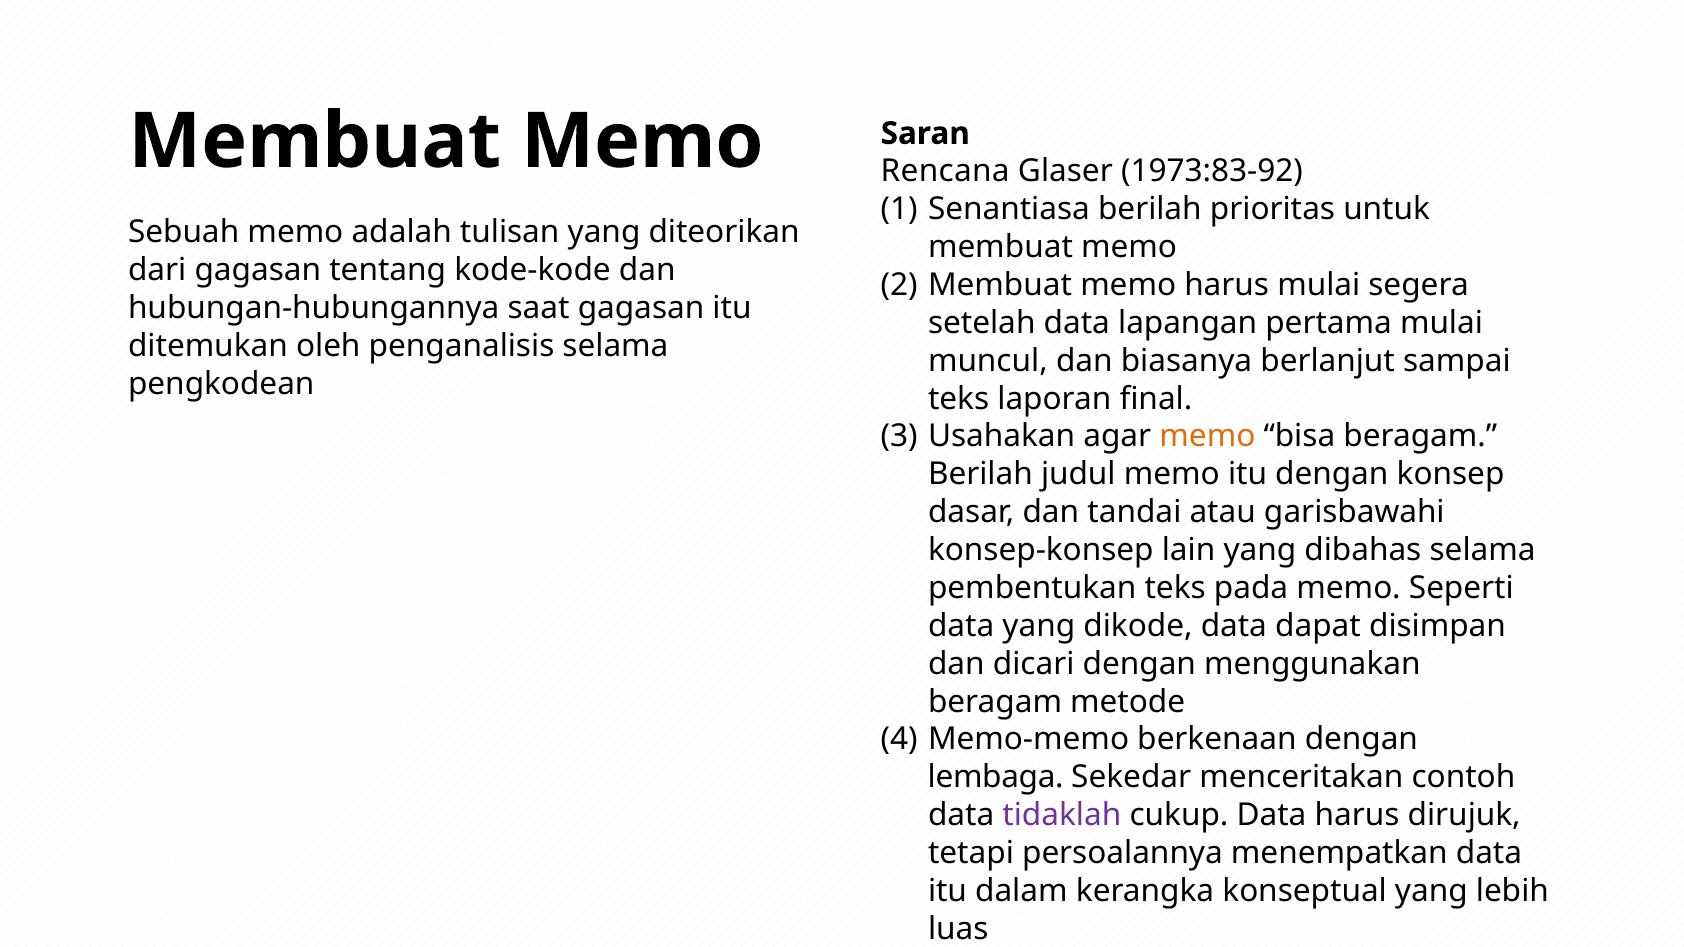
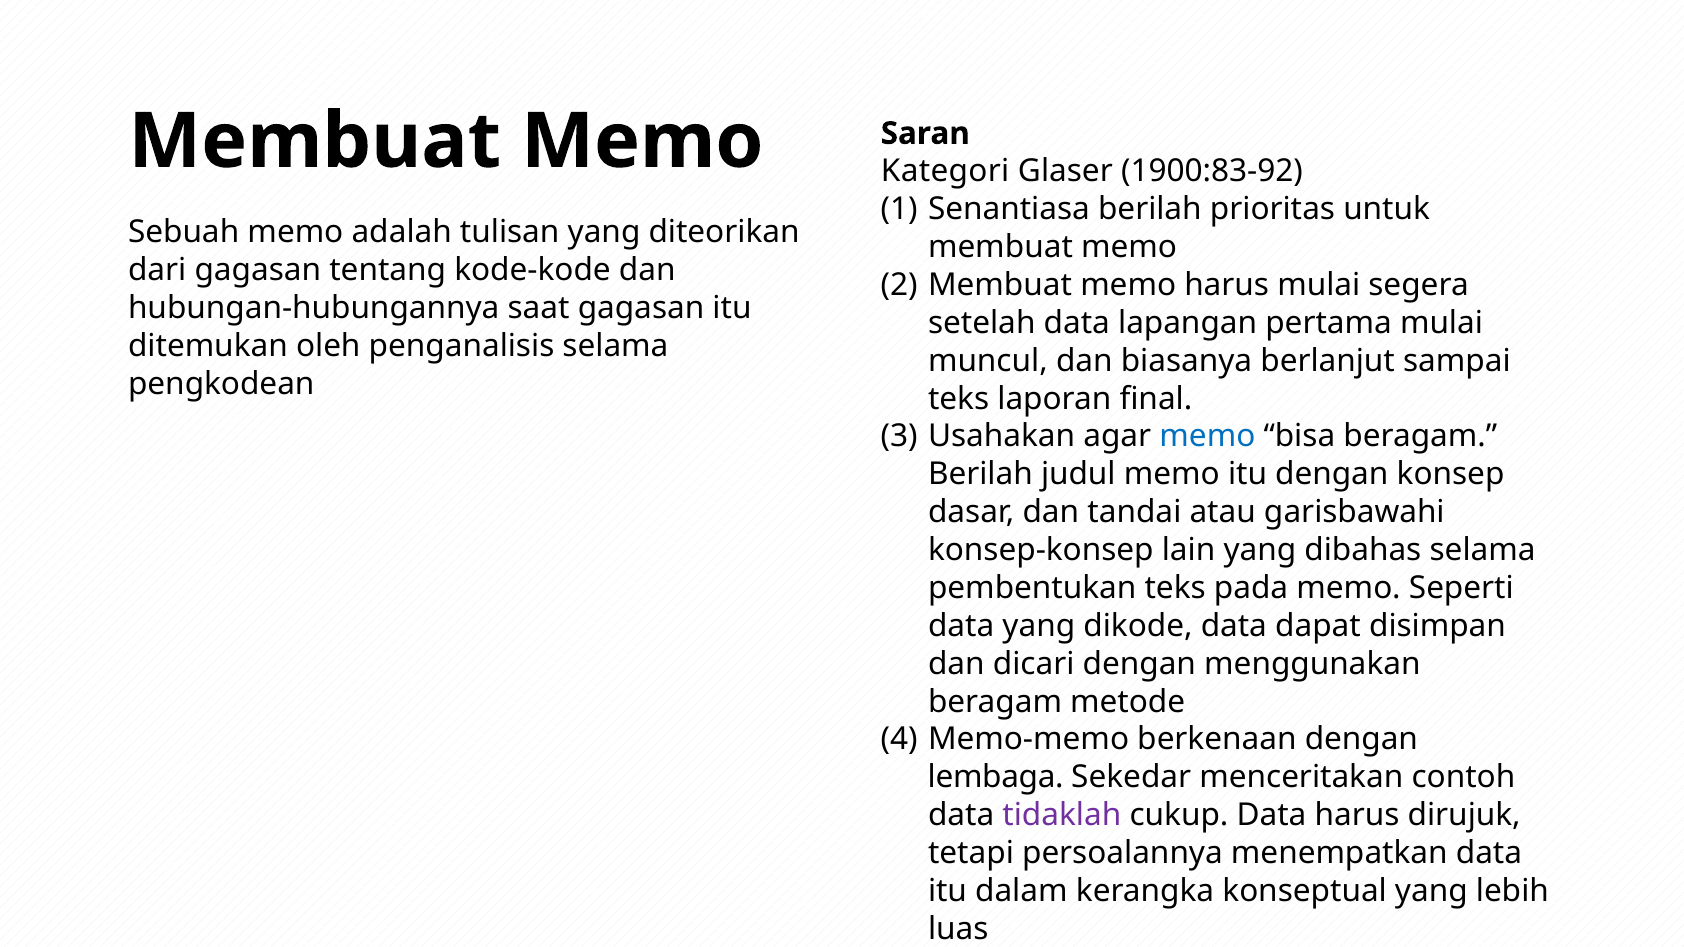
Rencana: Rencana -> Kategori (945, 171)
1973:83-92: 1973:83-92 -> 1900:83-92 (1212, 171)
memo colour: orange -> blue (1207, 437)
